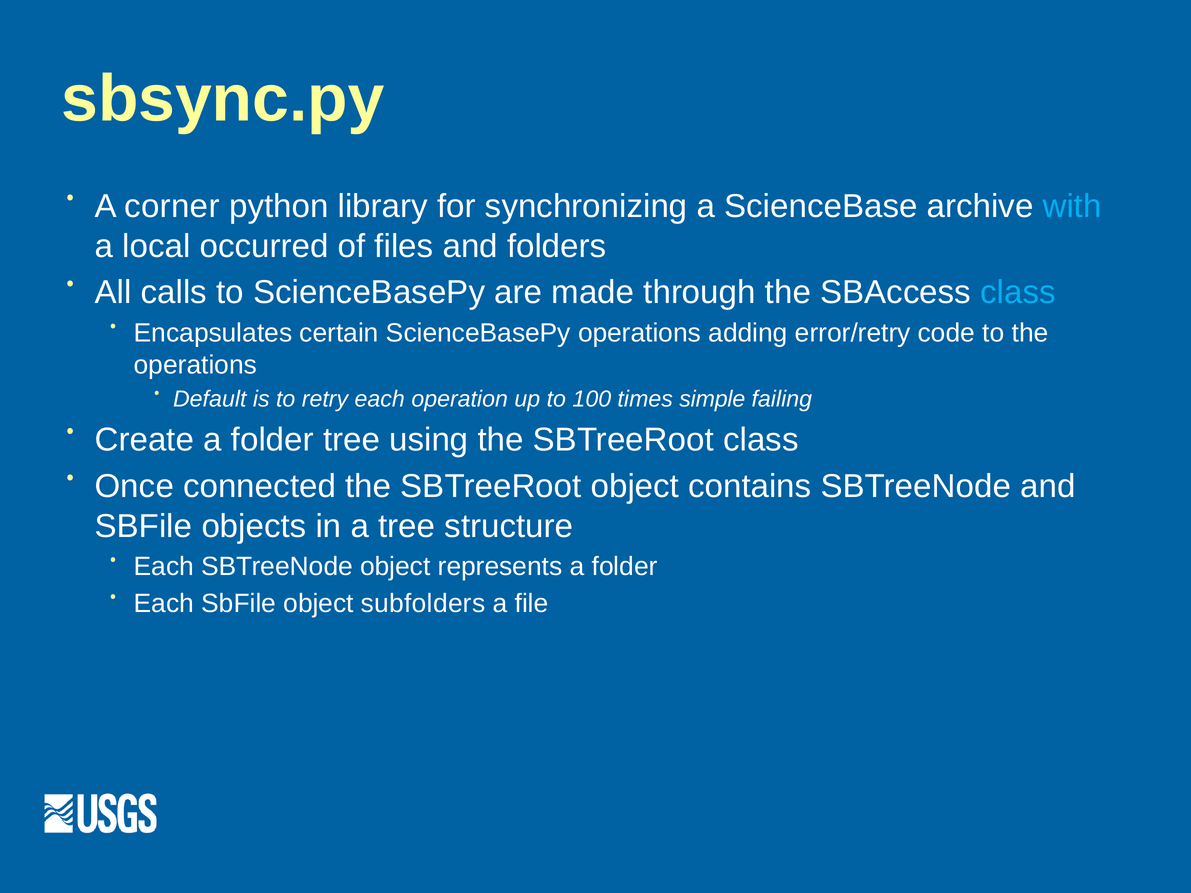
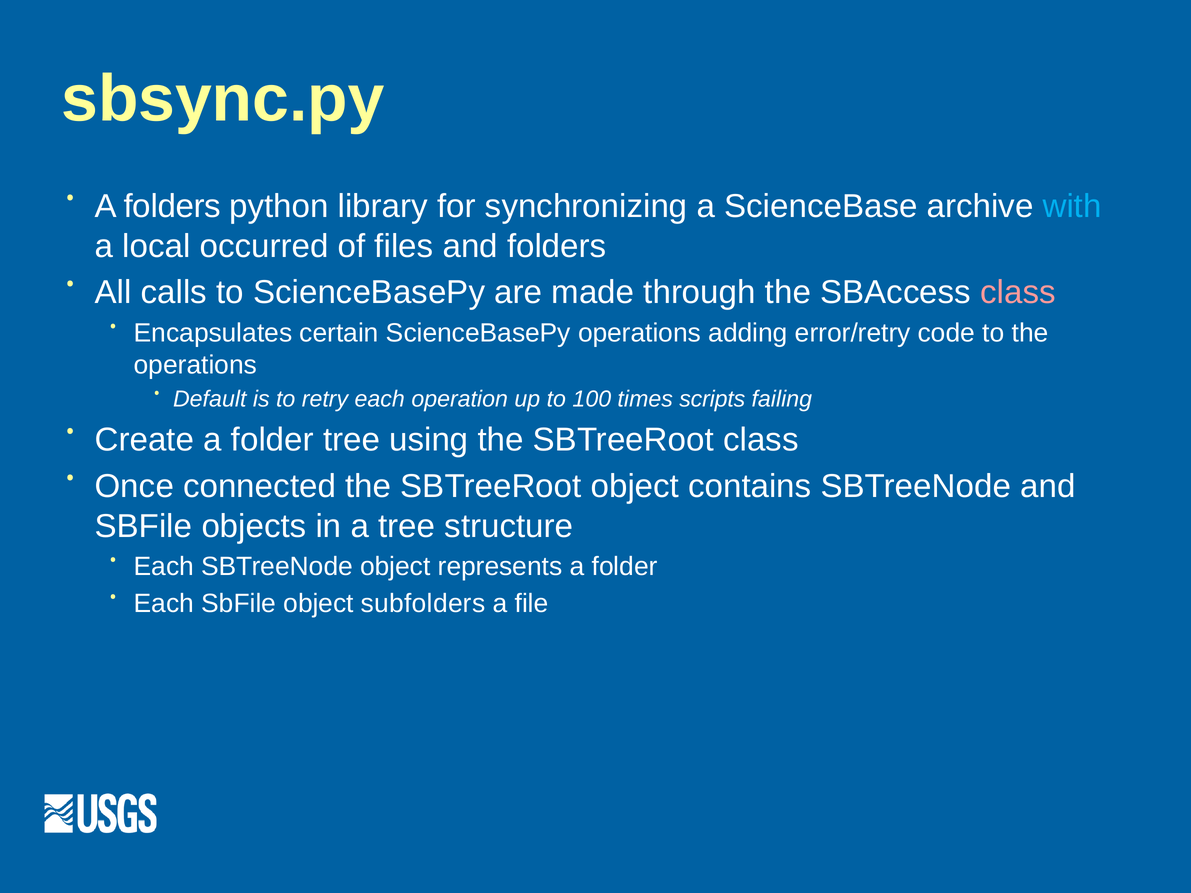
A corner: corner -> folders (172, 207)
class colour: light blue -> pink (1018, 293)
simple: simple -> scripts (712, 399)
